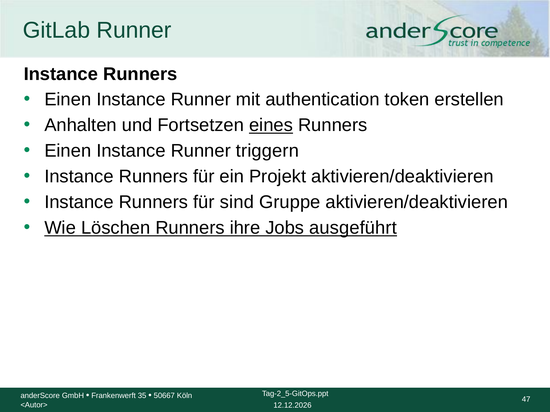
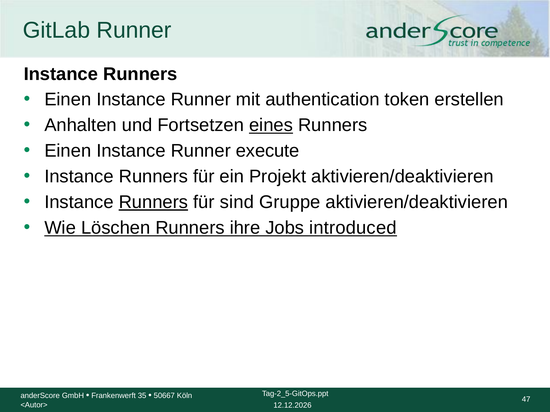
triggern: triggern -> execute (268, 151)
Runners underline: none -> present (153, 202)
ausgeführt: ausgeführt -> introduced (353, 228)
